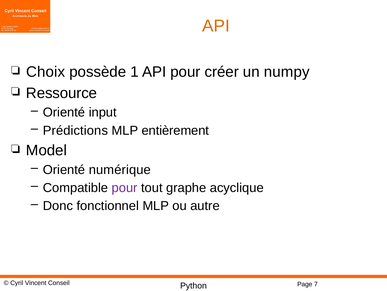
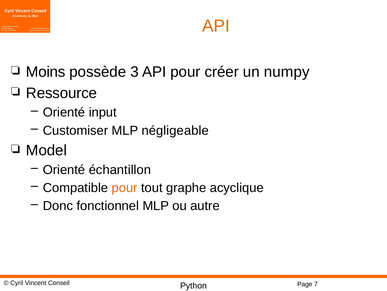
Choix: Choix -> Moins (46, 72)
1: 1 -> 3 (135, 72)
Prédictions: Prédictions -> Customiser (76, 130)
entièrement: entièrement -> négligeable (175, 130)
numérique: numérique -> échantillon (120, 169)
pour colour: purple -> orange (125, 187)
